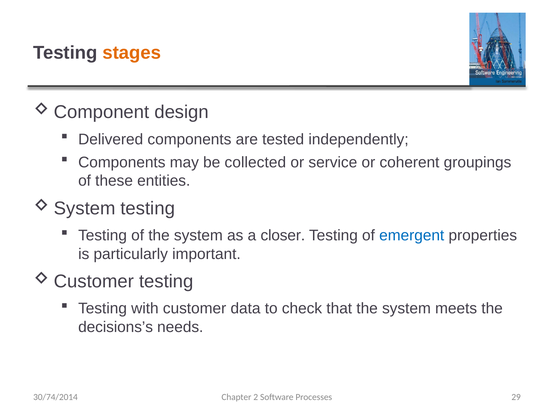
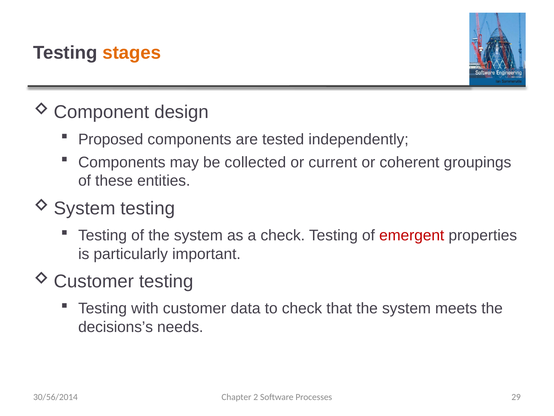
Delivered: Delivered -> Proposed (111, 139)
service: service -> current (333, 162)
a closer: closer -> check (283, 235)
emergent colour: blue -> red (412, 235)
30/74/2014: 30/74/2014 -> 30/56/2014 (55, 397)
